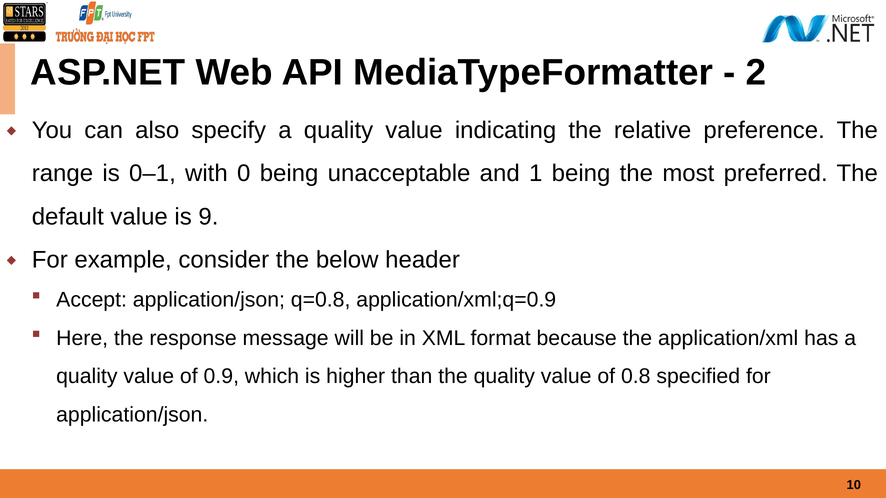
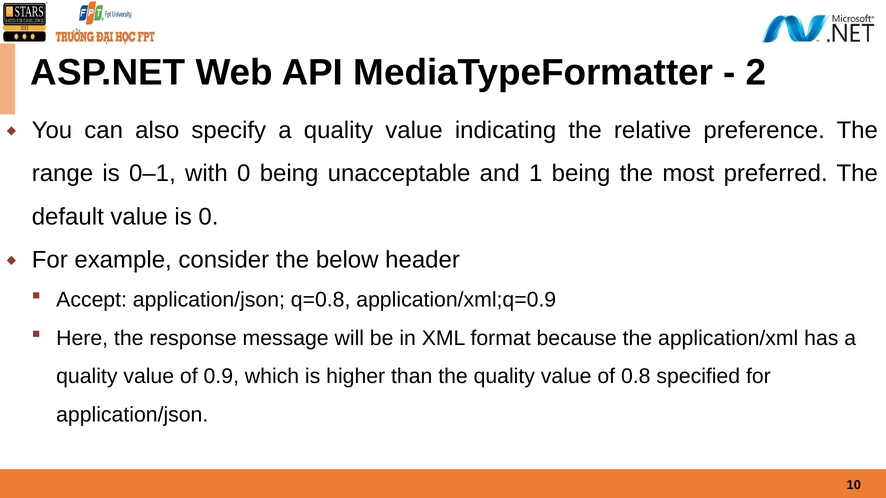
is 9: 9 -> 0 (208, 217)
